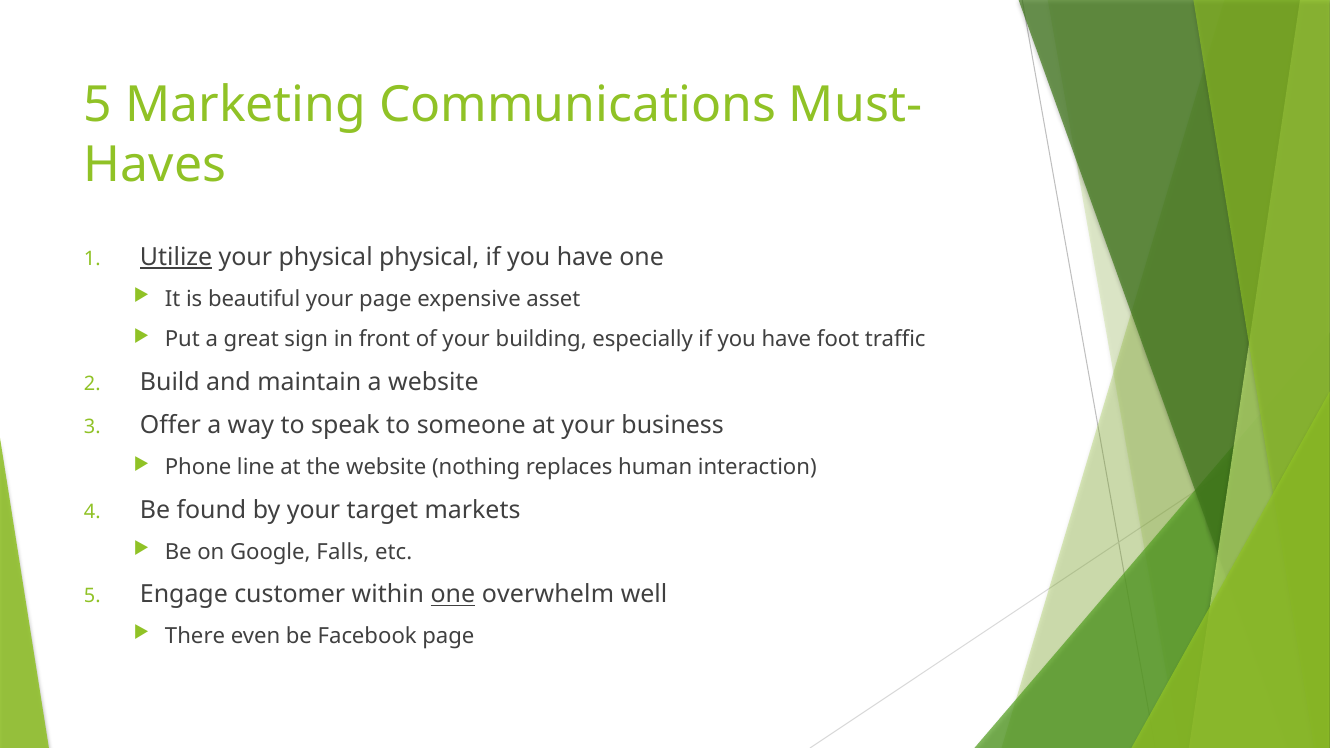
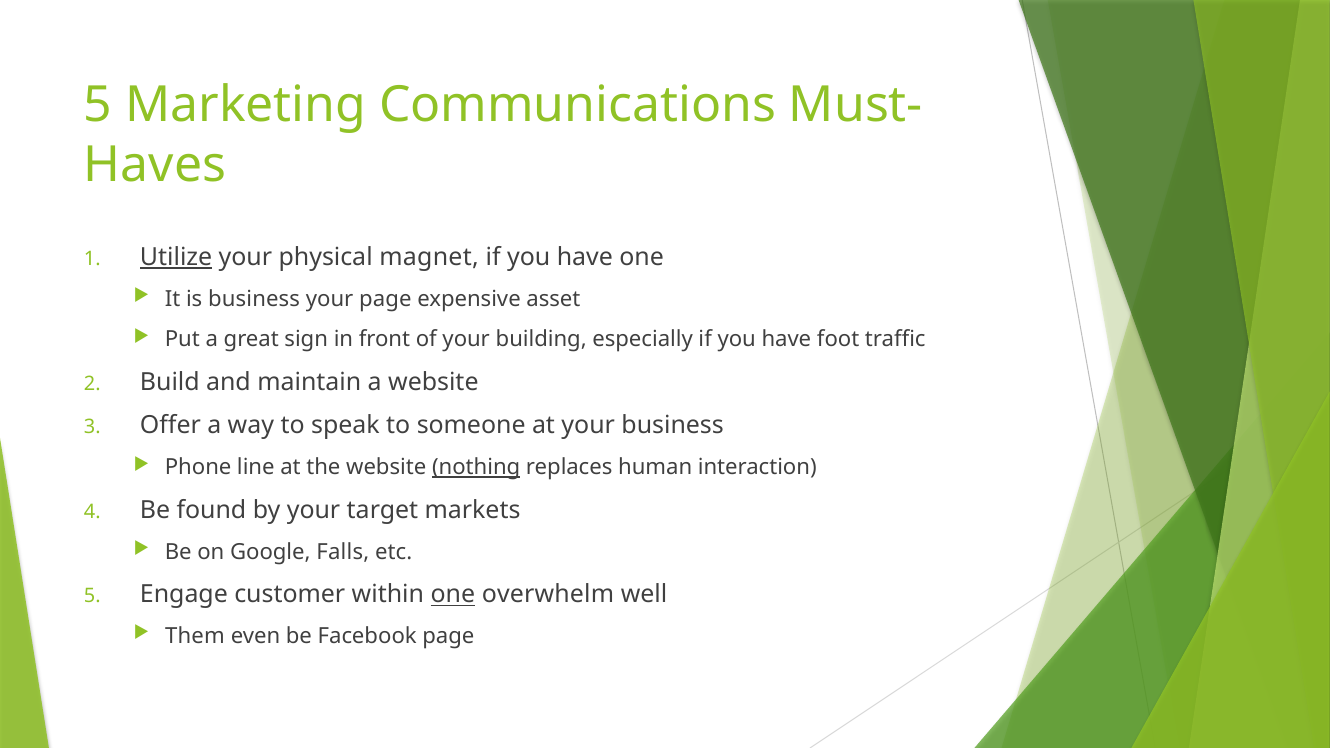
physical physical: physical -> magnet (429, 257)
is beautiful: beautiful -> business (254, 299)
nothing underline: none -> present (476, 468)
There: There -> Them (195, 636)
